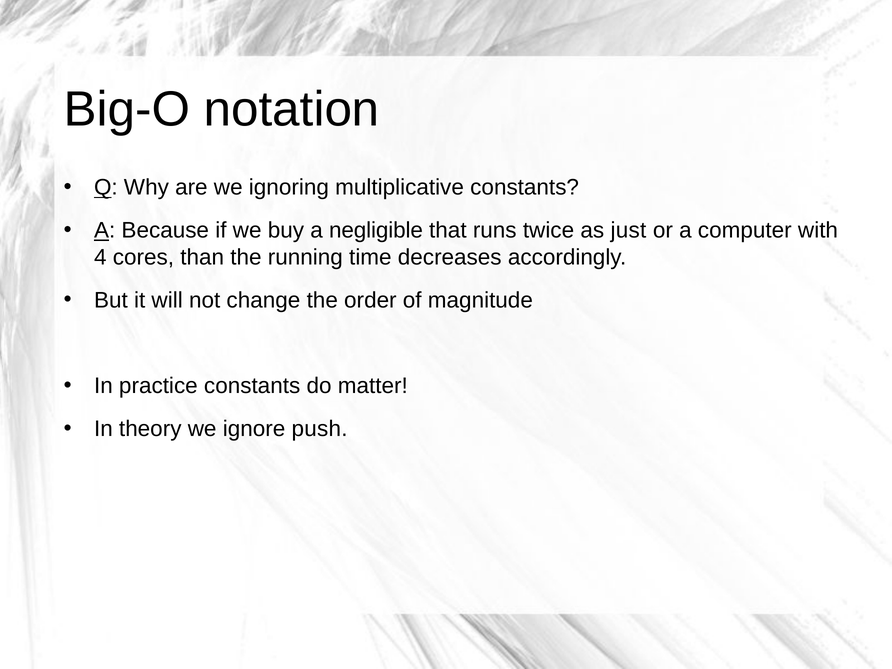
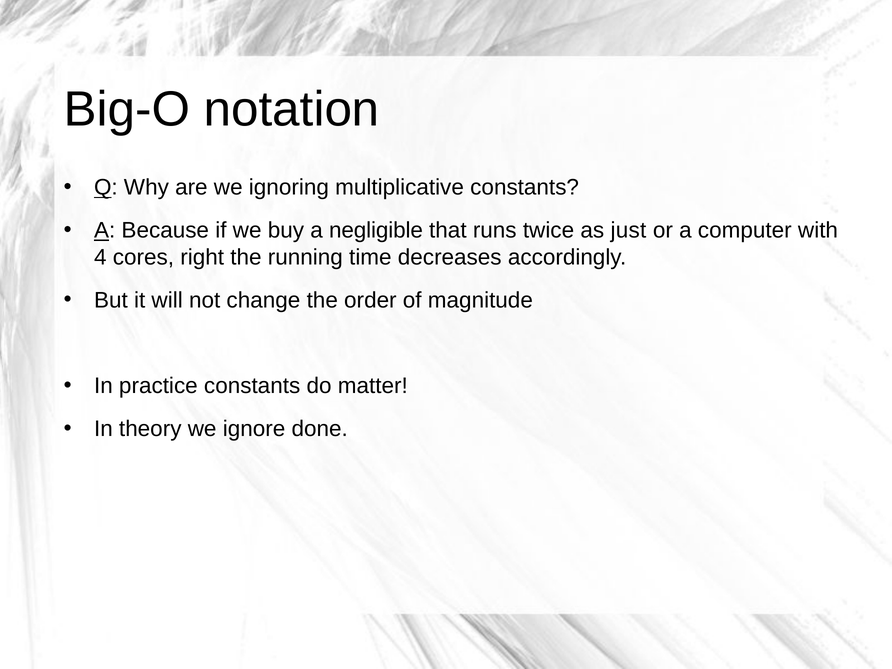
than: than -> right (202, 257)
push: push -> done (320, 429)
